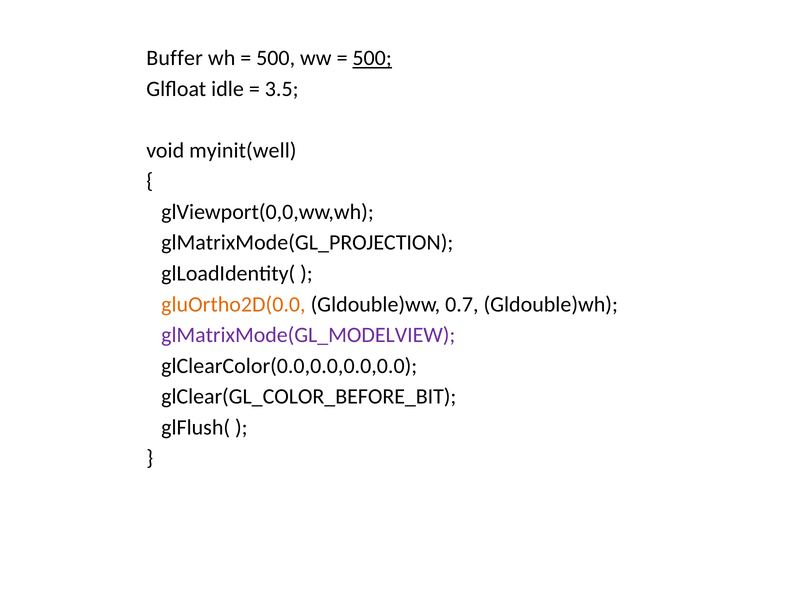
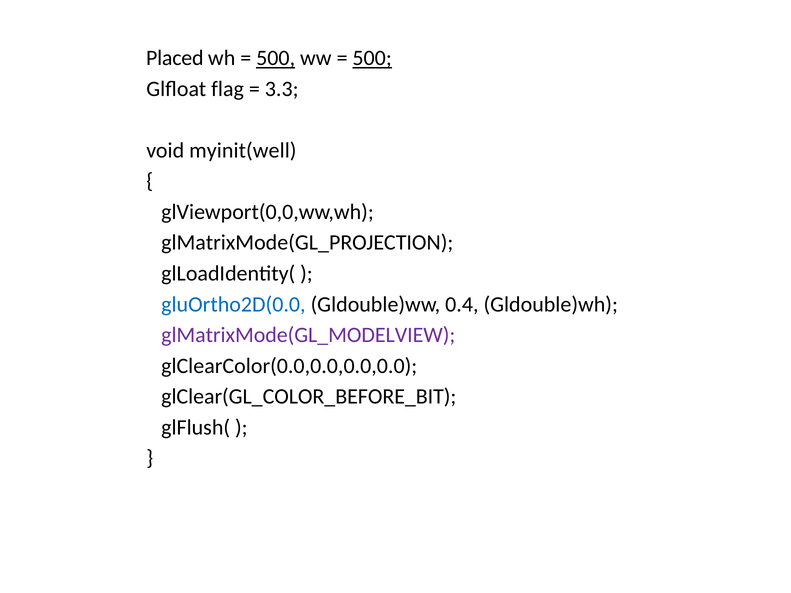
Buffer: Buffer -> Placed (175, 58)
500 underline: none -> present (276, 58)
idle: idle -> flag (228, 89)
3.5: 3.5 -> 3.3 (282, 89)
gluOrtho2D(0.0 colour: orange -> blue (233, 304)
0.7: 0.7 -> 0.4 (462, 304)
